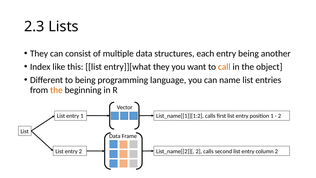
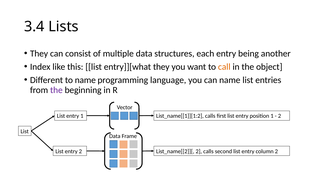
2.3: 2.3 -> 3.4 (34, 27)
to being: being -> name (85, 80)
the colour: orange -> purple (56, 90)
